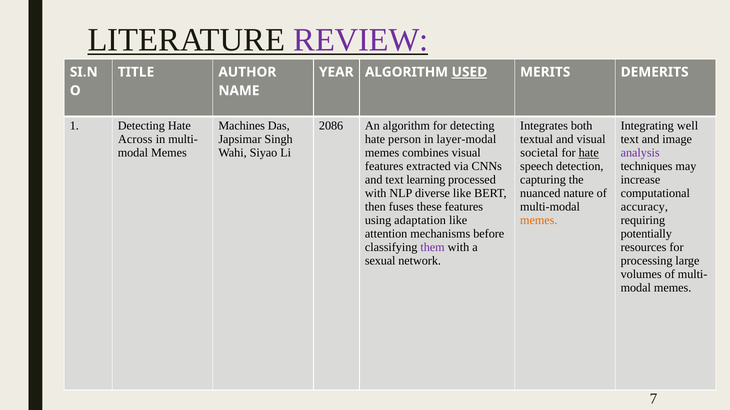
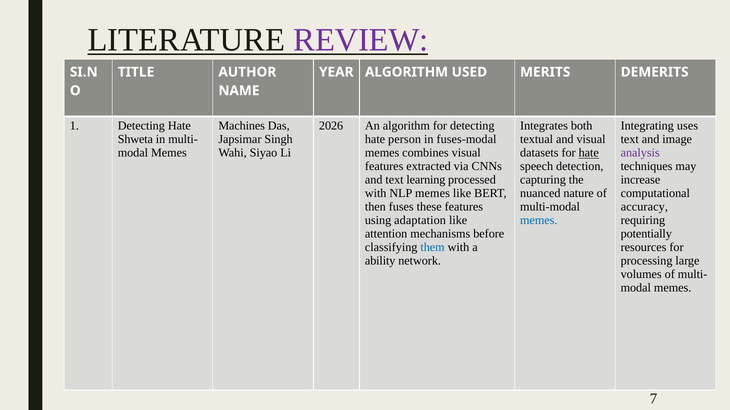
USED underline: present -> none (469, 72)
2086: 2086 -> 2026 (331, 126)
well: well -> uses (688, 126)
Across: Across -> Shweta (135, 140)
layer-modal: layer-modal -> fuses-modal (466, 140)
societal: societal -> datasets (539, 153)
NLP diverse: diverse -> memes (432, 194)
memes colour: orange -> blue (539, 221)
them colour: purple -> blue (433, 248)
sexual: sexual -> ability (380, 261)
